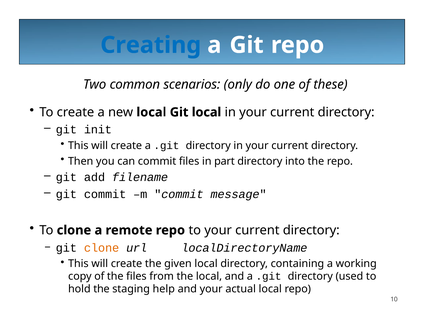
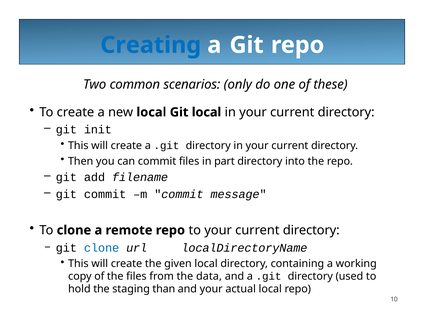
clone colour: orange -> blue (102, 248)
the local: local -> data (209, 276)
help: help -> than (164, 289)
